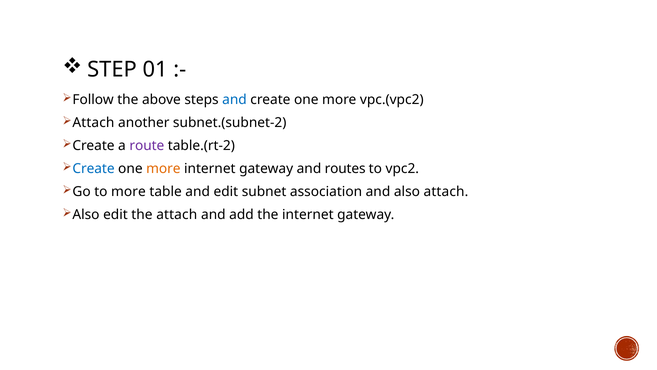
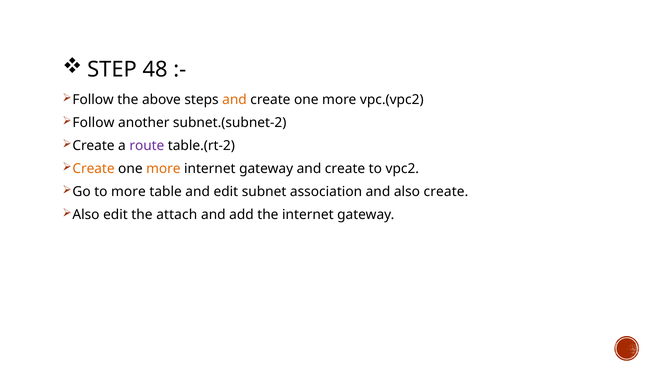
01: 01 -> 48 (155, 69)
and colour: blue -> orange (235, 100)
Attach: Attach -> Follow (93, 123)
Create colour: blue -> orange (94, 169)
gateway and routes: routes -> create (345, 169)
also attach: attach -> create (446, 192)
